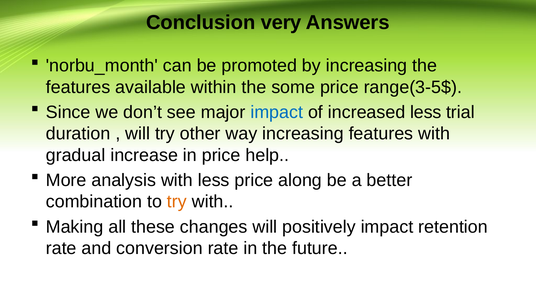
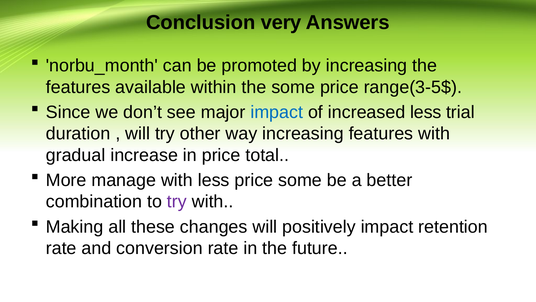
help: help -> total (267, 155)
analysis: analysis -> manage (124, 180)
price along: along -> some (300, 180)
try colour: orange -> purple (177, 201)
